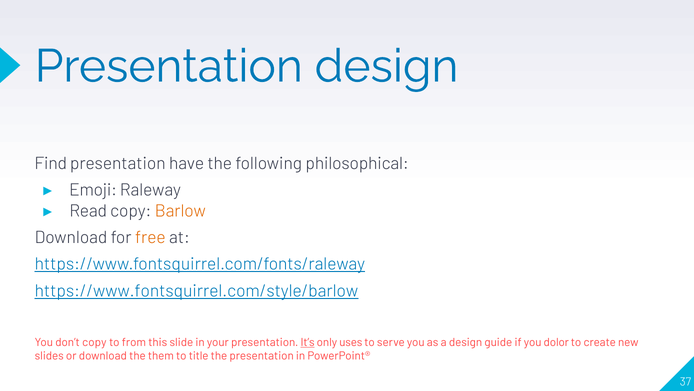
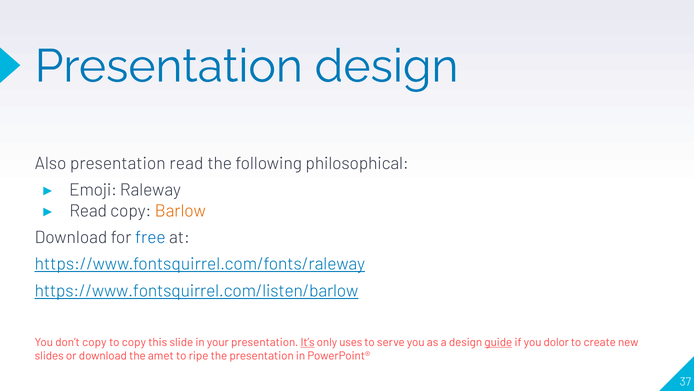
Find: Find -> Also (51, 163)
presentation have: have -> read (186, 163)
free colour: orange -> blue (150, 237)
https://www.fontsquirrel.com/style/barlow: https://www.fontsquirrel.com/style/barlow -> https://www.fontsquirrel.com/listen/barlow (196, 290)
to from: from -> copy (134, 342)
guide underline: none -> present (498, 342)
them: them -> amet (161, 356)
title: title -> ripe (199, 356)
